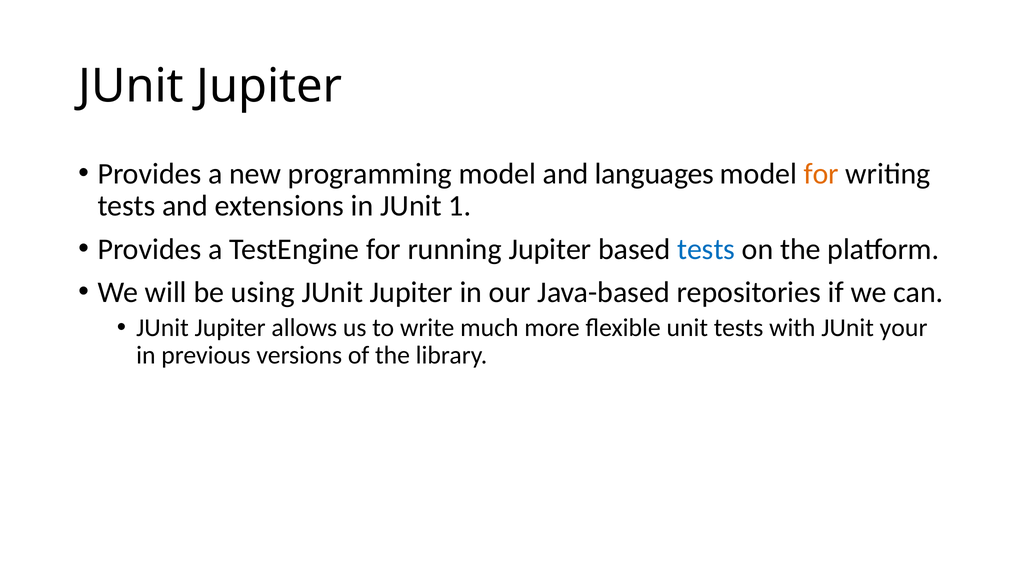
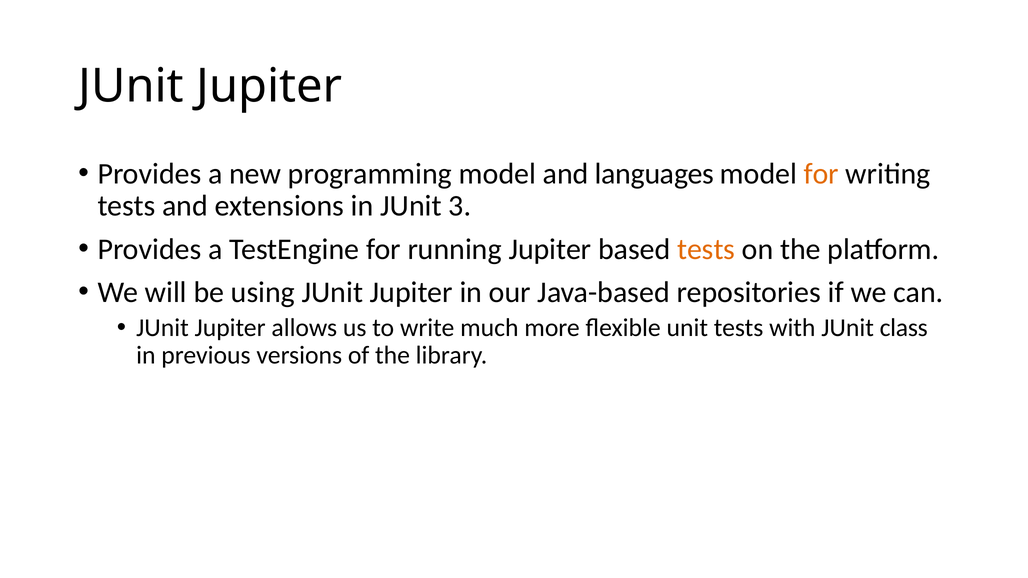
1: 1 -> 3 (460, 206)
tests colour: blue -> orange (706, 249)
your: your -> class (904, 328)
